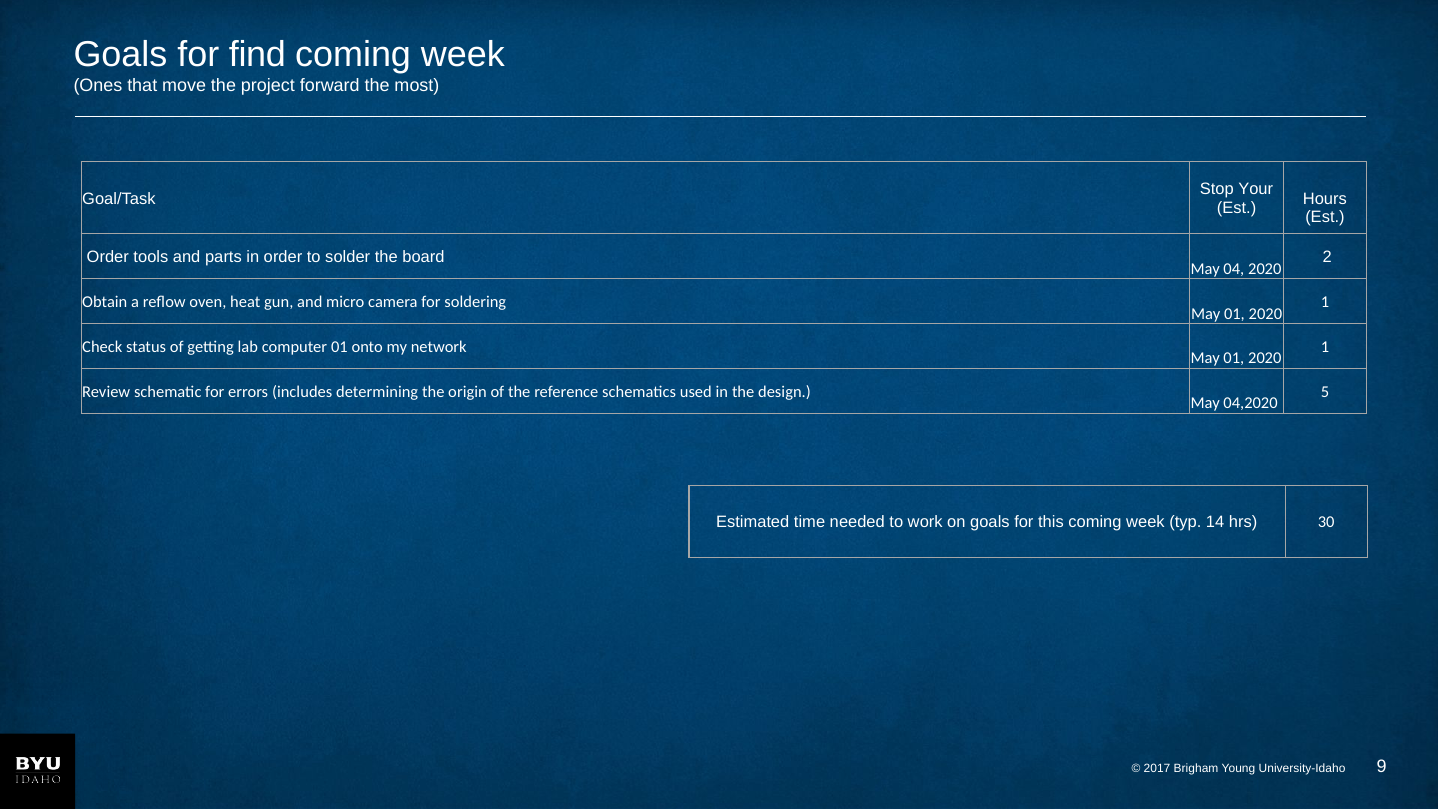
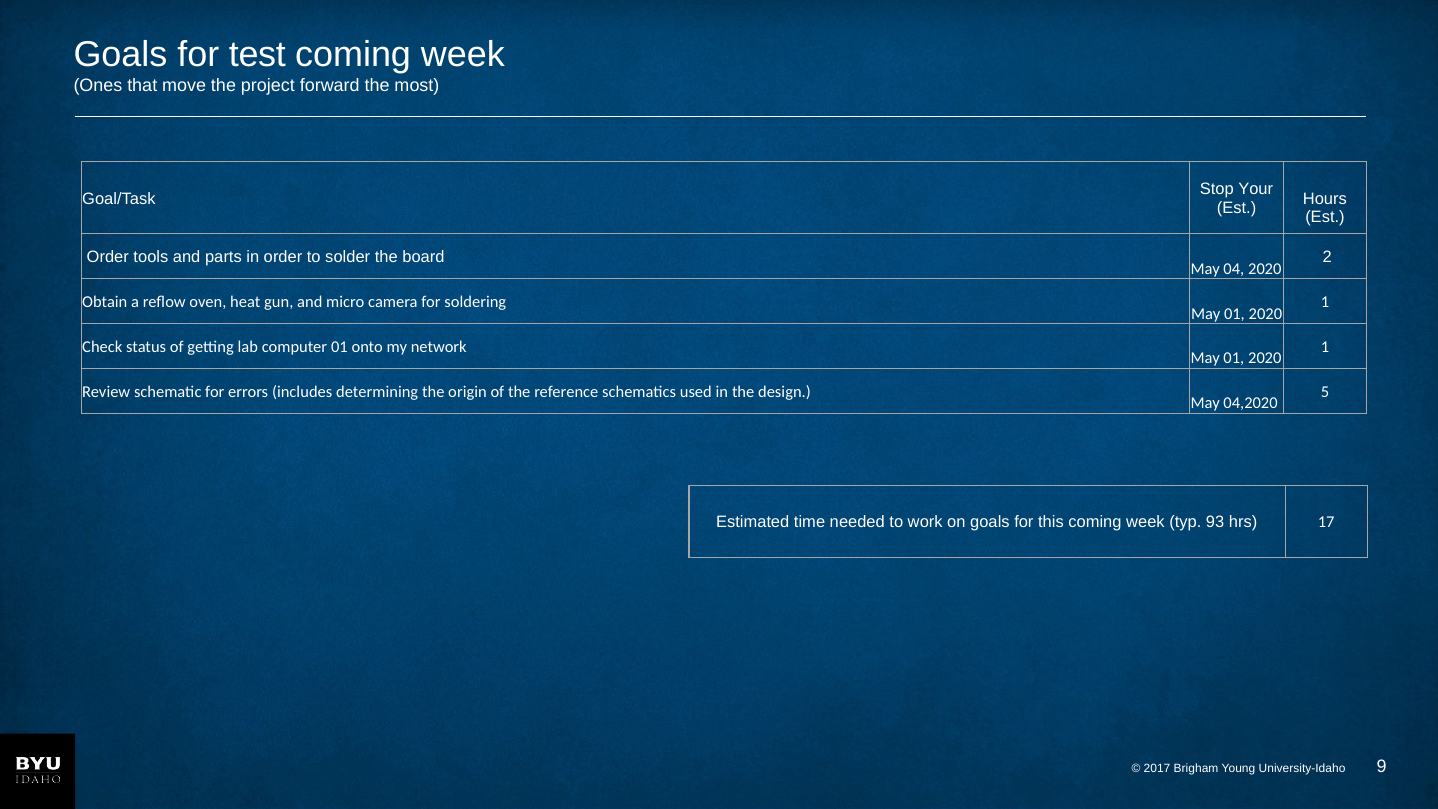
find: find -> test (257, 54)
14: 14 -> 93 (1215, 522)
30: 30 -> 17 (1326, 522)
